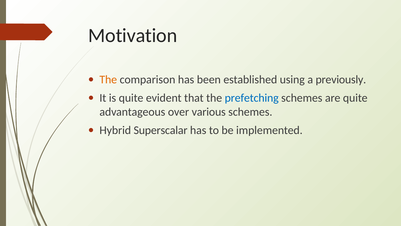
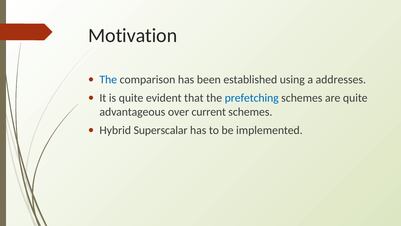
The colour: orange -> blue (108, 80)
previously: previously -> addresses (341, 80)
various: various -> current (209, 112)
